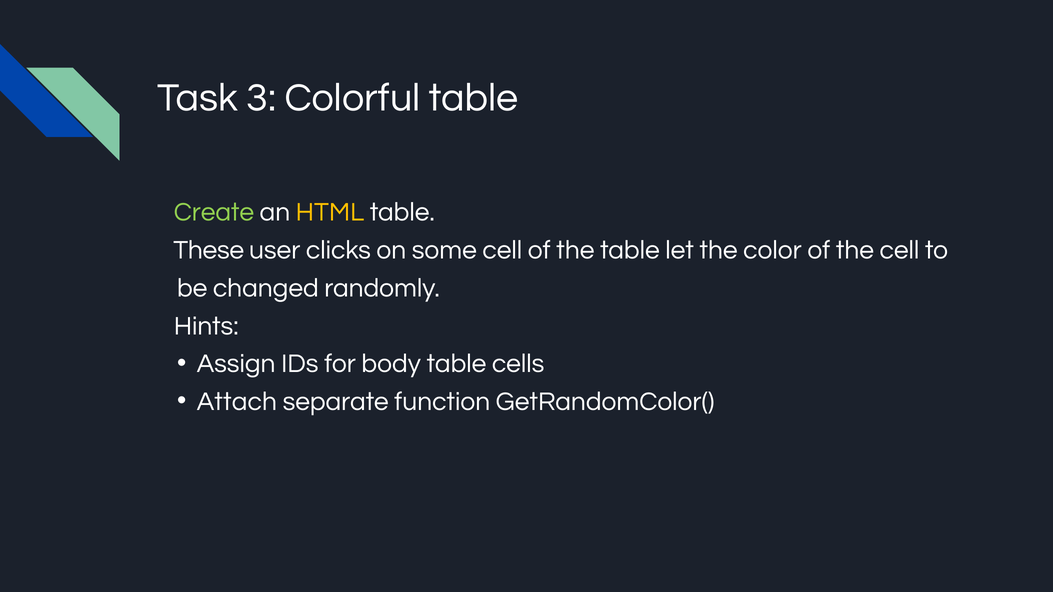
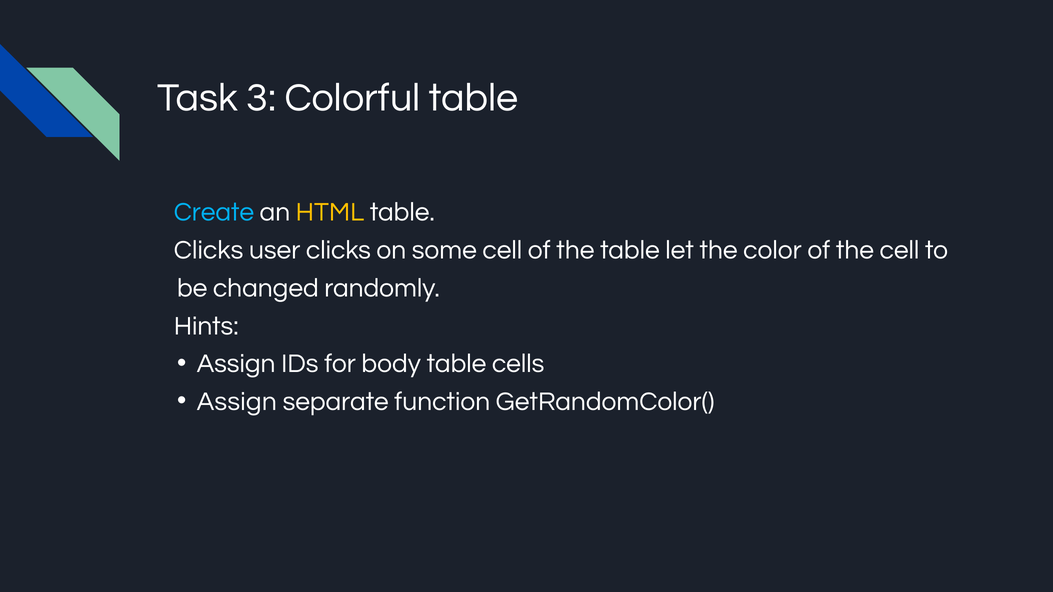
Create colour: light green -> light blue (214, 212)
These: These -> Clicks (209, 250)
Attach: Attach -> Assign (237, 402)
